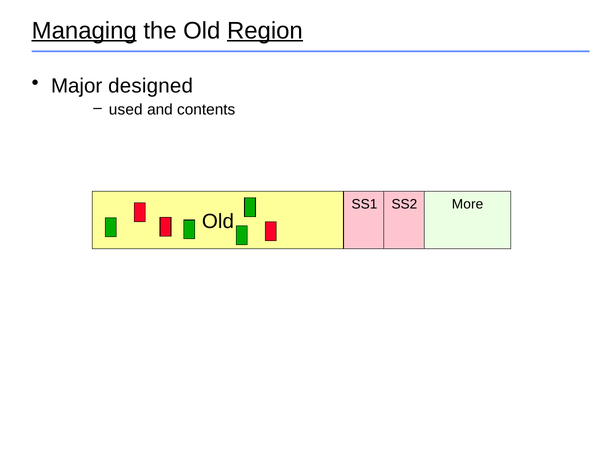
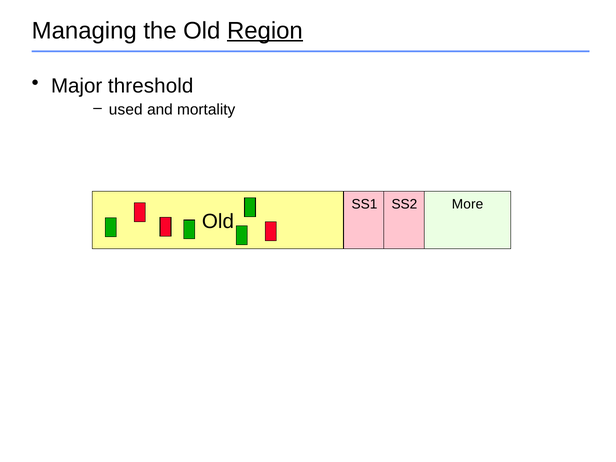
Managing underline: present -> none (84, 31)
designed: designed -> threshold (151, 86)
contents: contents -> mortality (206, 110)
